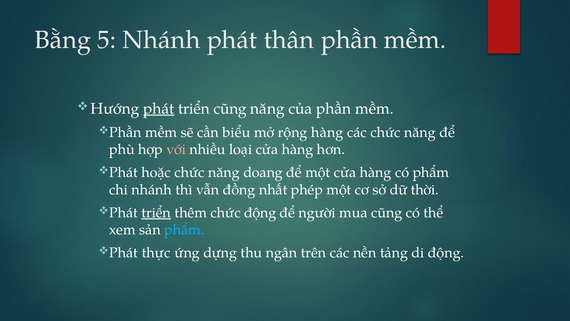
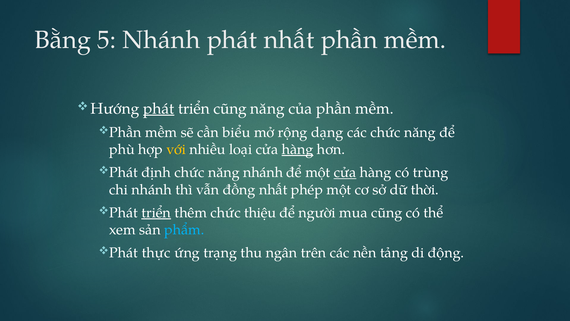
phát thân: thân -> nhất (289, 40)
rộng hàng: hàng -> dạng (327, 132)
với colour: pink -> yellow (176, 149)
hàng underline: none -> present (298, 149)
hoặc: hoặc -> định (156, 172)
năng doang: doang -> nhánh (263, 172)
cửa underline: none -> present (345, 172)
có phẩm: phẩm -> trùng (431, 172)
chức động: động -> thiệu (260, 212)
dựng: dựng -> trạng (220, 253)
